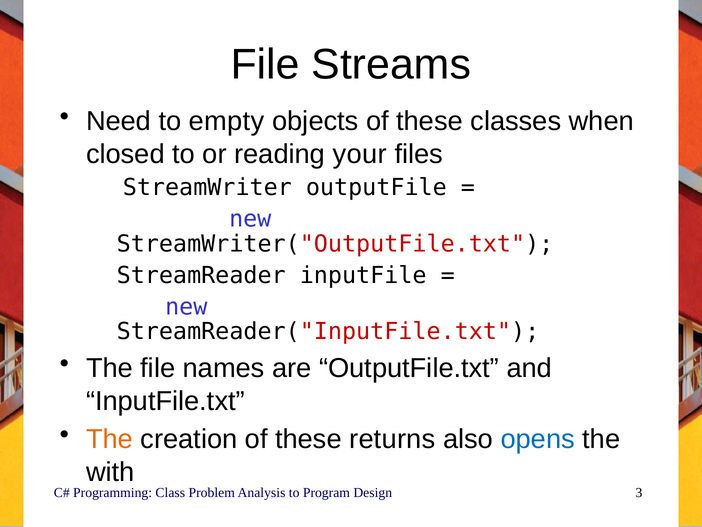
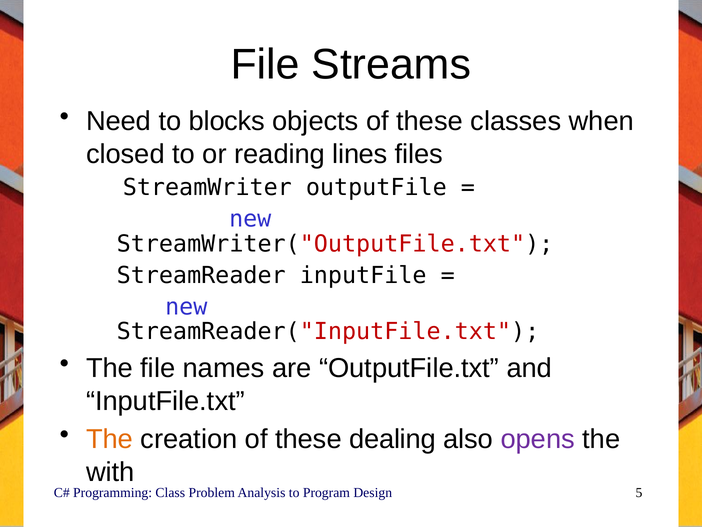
empty: empty -> blocks (227, 121)
your: your -> lines (360, 154)
returns: returns -> dealing (393, 439)
opens colour: blue -> purple (538, 439)
3: 3 -> 5 (639, 492)
